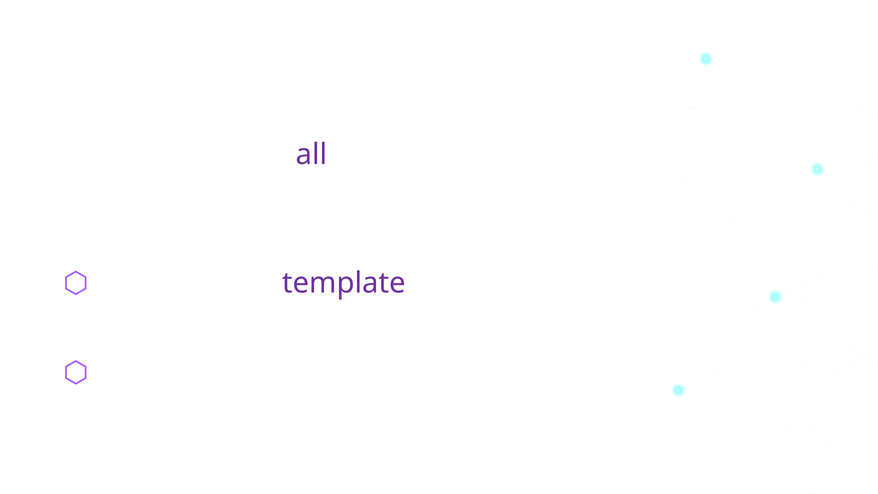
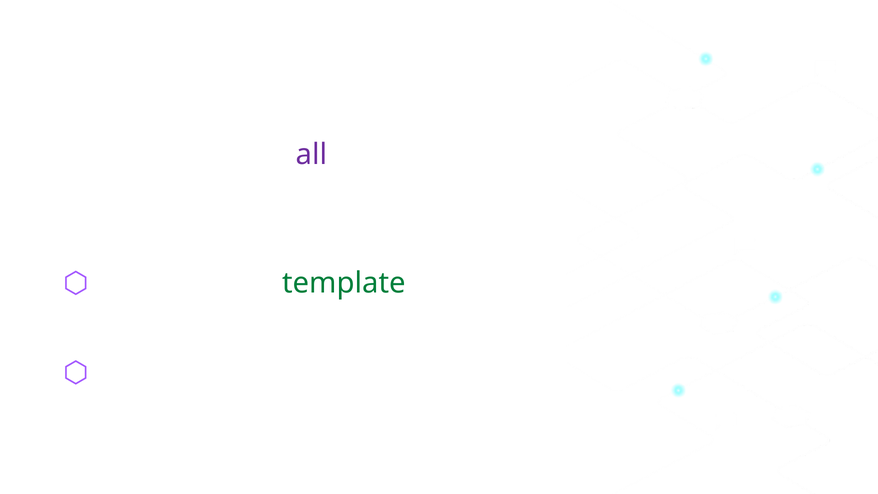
template colour: purple -> green (344, 283)
